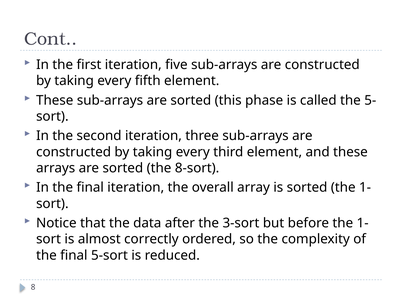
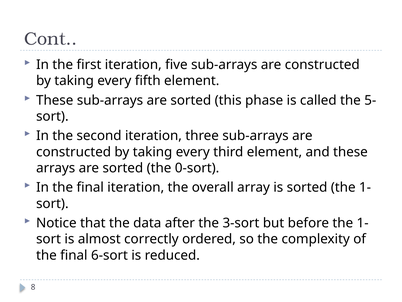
8-sort: 8-sort -> 0-sort (197, 168)
5-sort: 5-sort -> 6-sort (109, 255)
